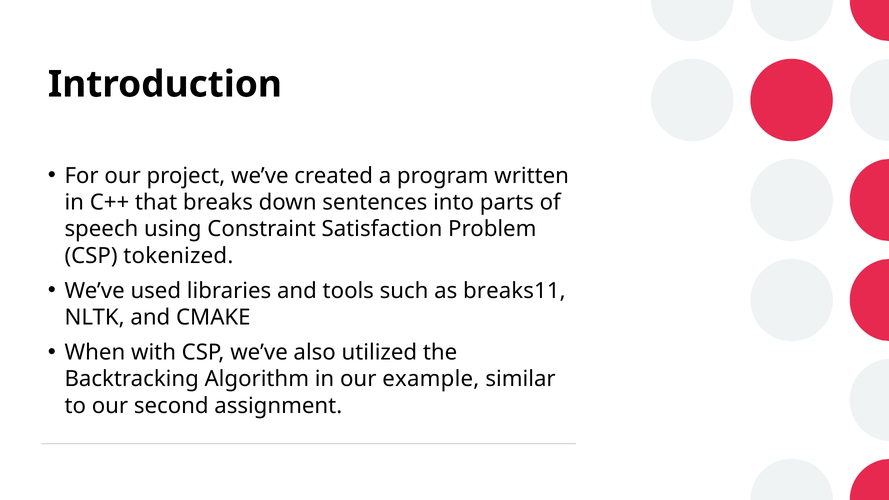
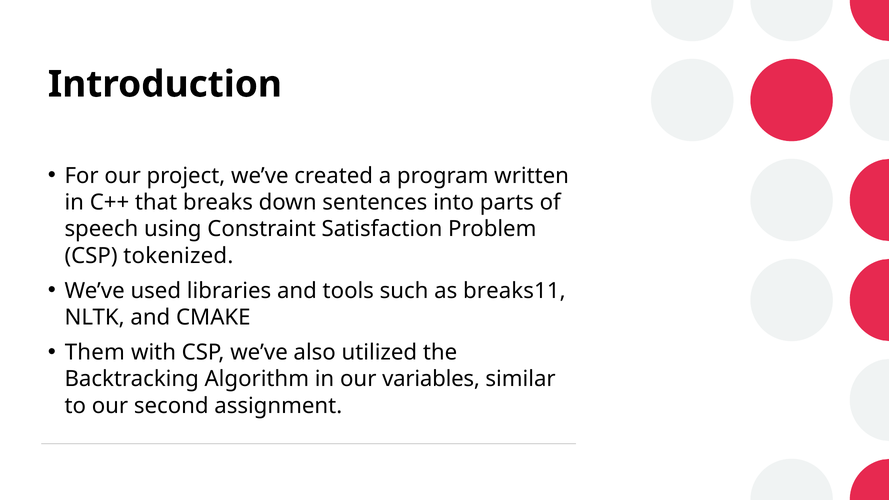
When: When -> Them (95, 352)
example: example -> variables (431, 379)
